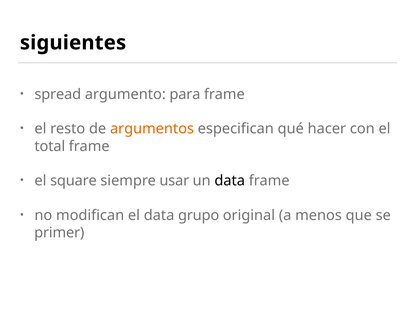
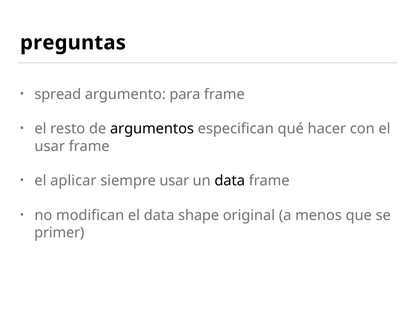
siguientes: siguientes -> preguntas (73, 43)
argumentos colour: orange -> black (152, 129)
total: total -> usar (50, 146)
square: square -> aplicar (73, 181)
grupo: grupo -> shape (199, 215)
